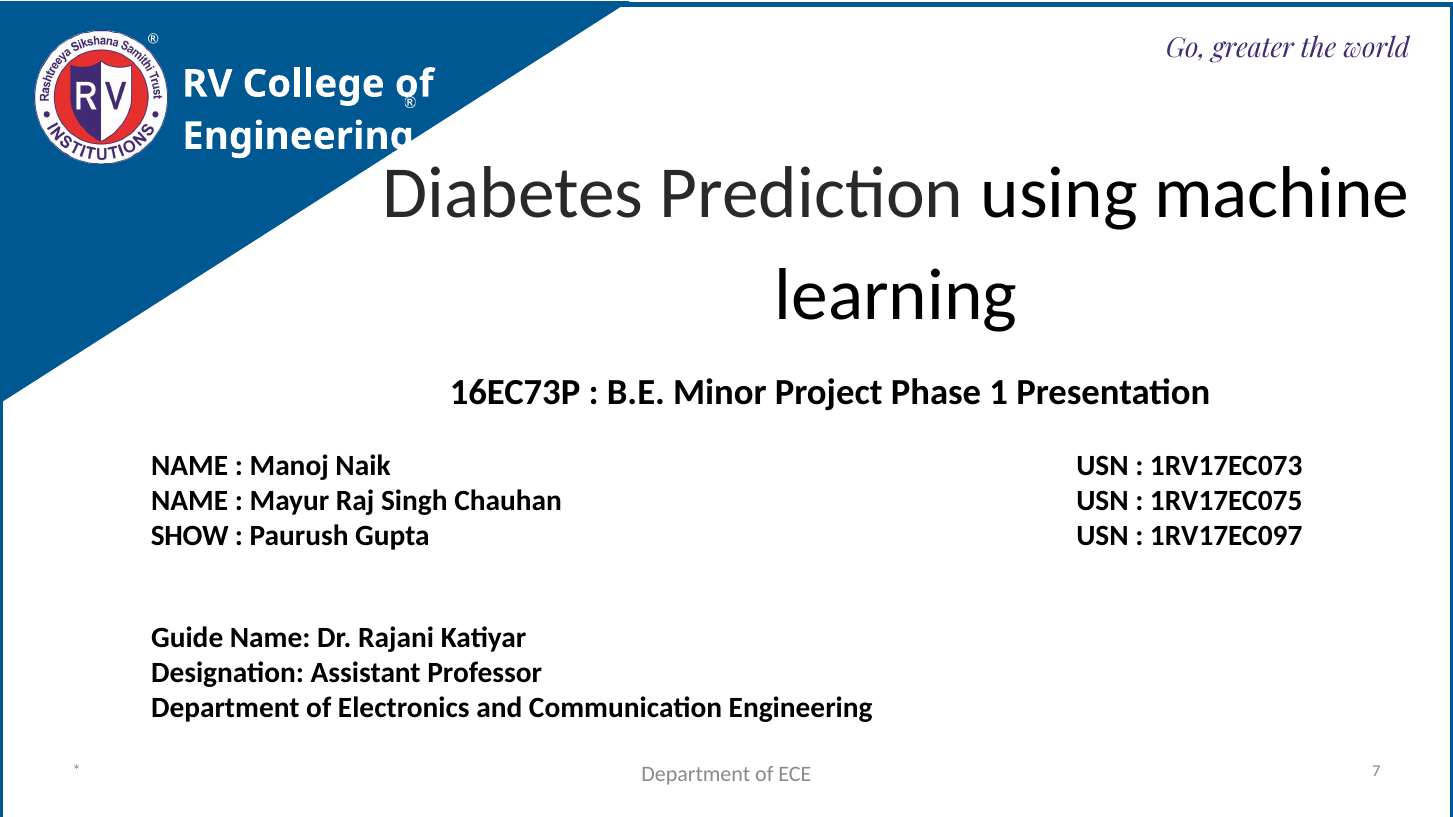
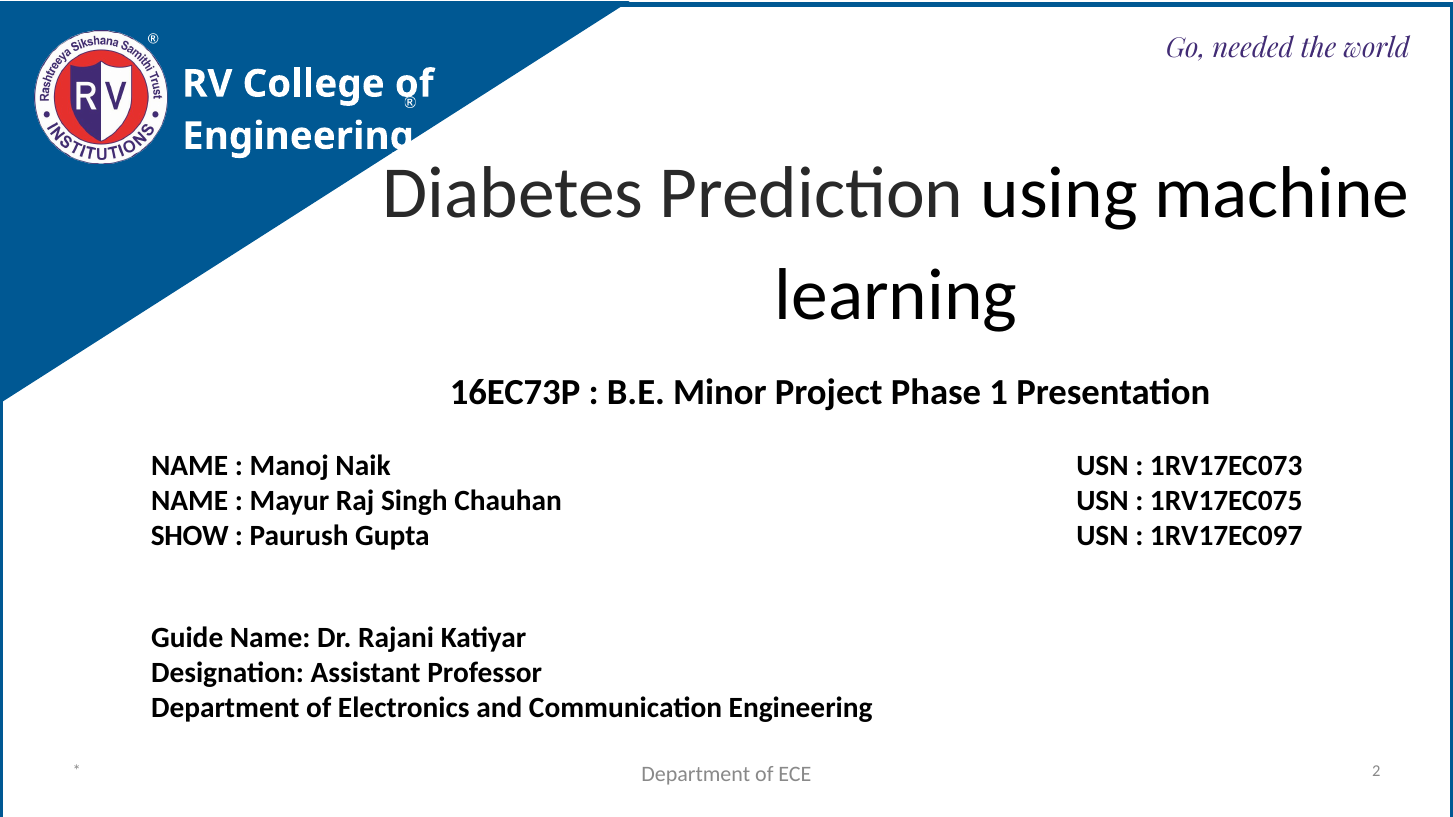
greater: greater -> needed (1253, 49)
7: 7 -> 2 (1376, 771)
